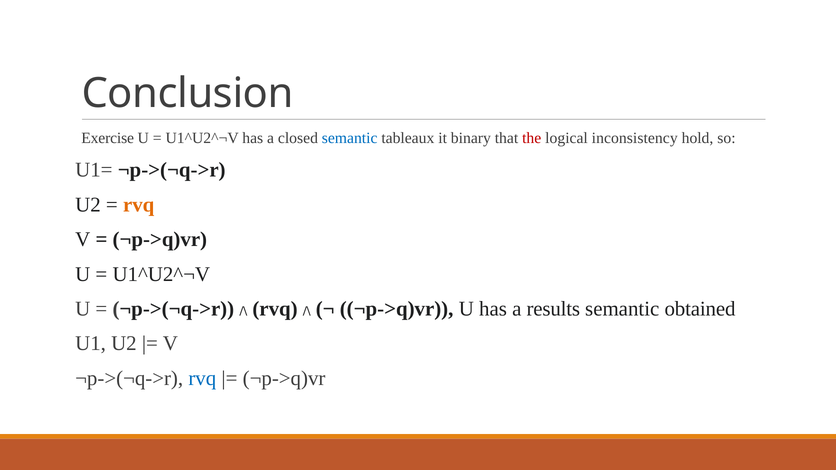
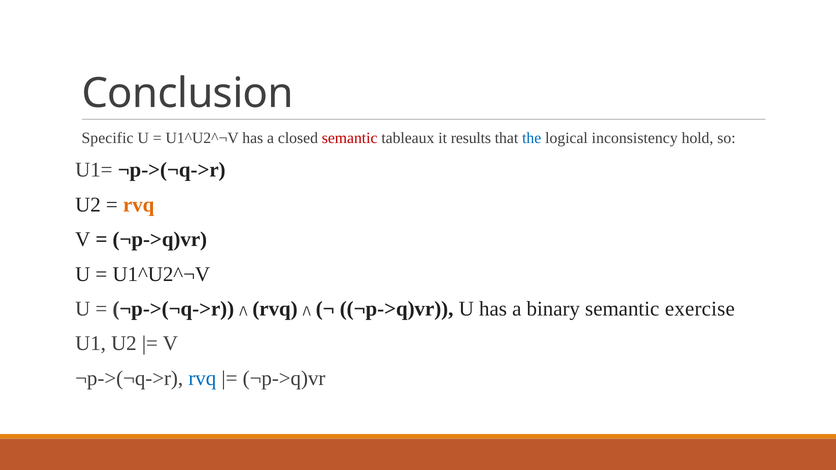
Exercise: Exercise -> Specific (108, 138)
semantic colour: blue -> red (350, 138)
binary: binary -> results (471, 138)
the colour: red -> blue (532, 138)
results: results -> binary (553, 309)
obtained: obtained -> exercise (700, 309)
